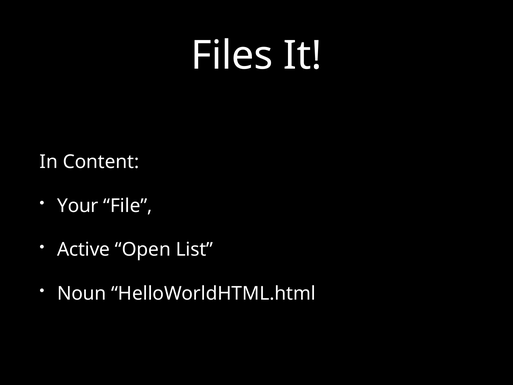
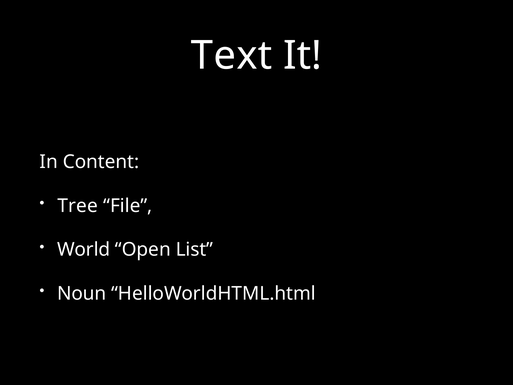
Files: Files -> Text (232, 55)
Your: Your -> Tree (78, 206)
Active: Active -> World (84, 249)
